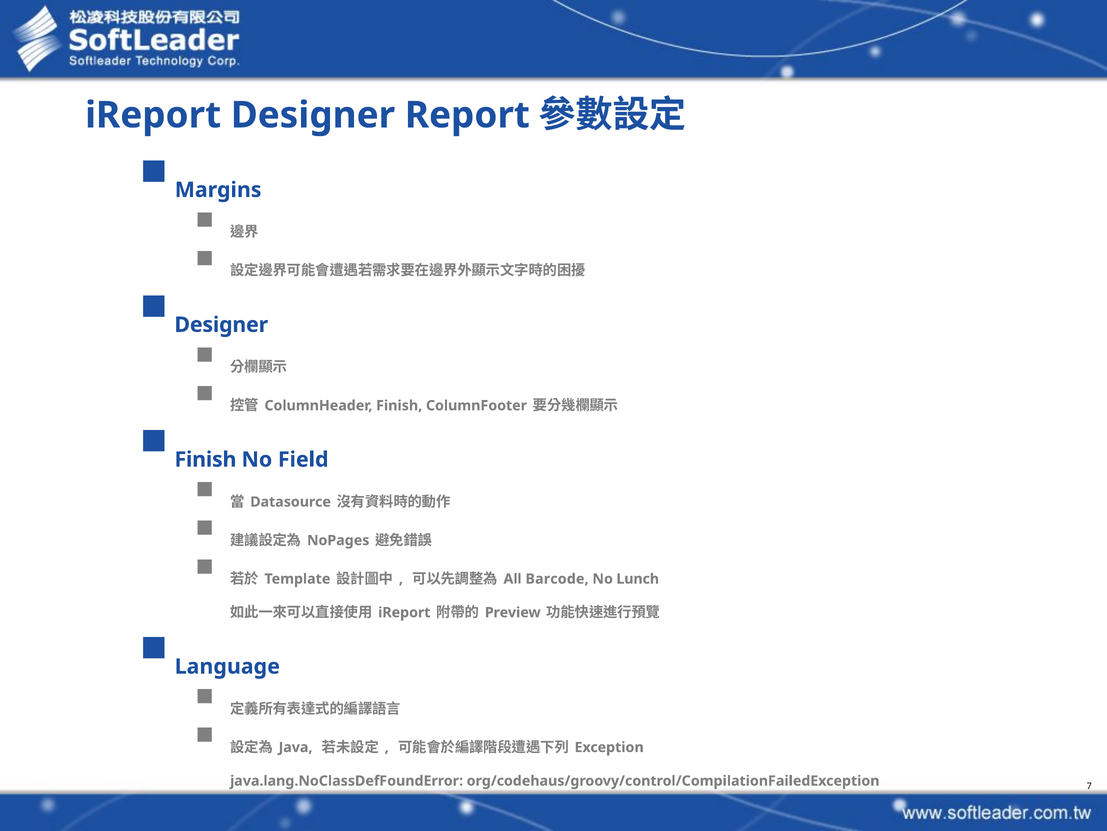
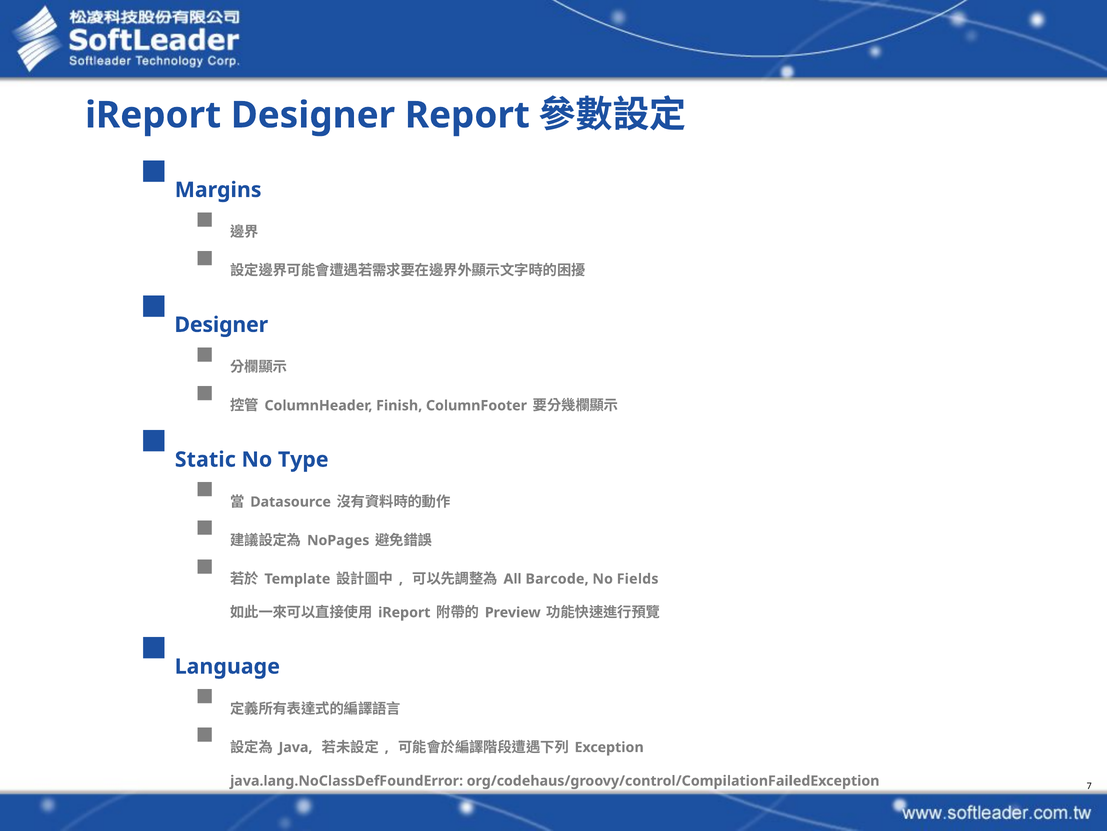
Finish: Finish -> Static (205, 459)
Field: Field -> Type (303, 459)
Lunch: Lunch -> Fields (638, 578)
